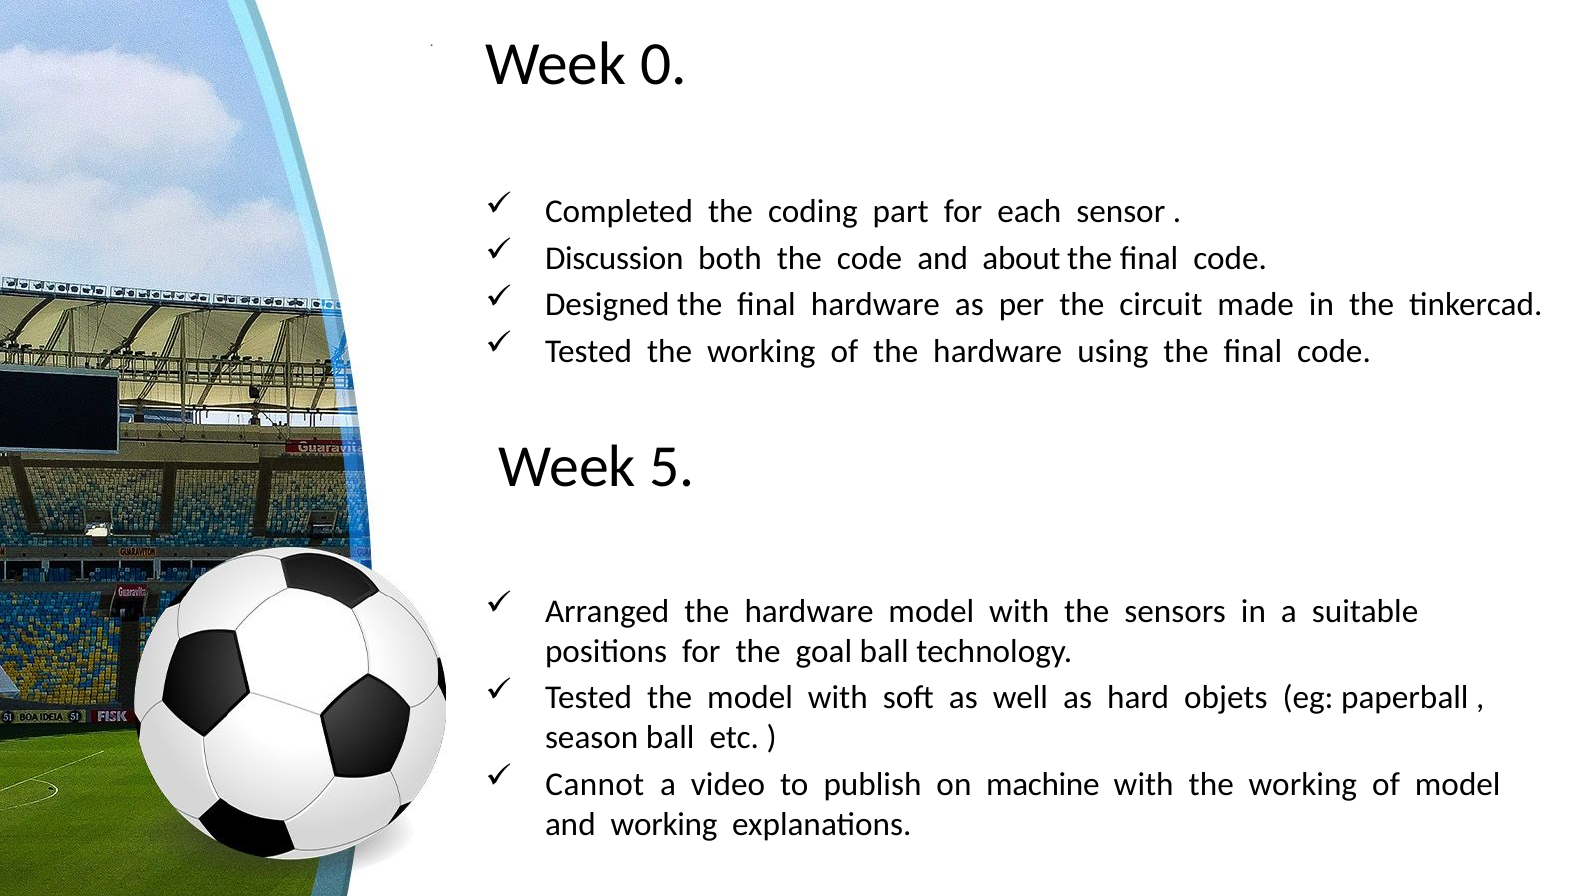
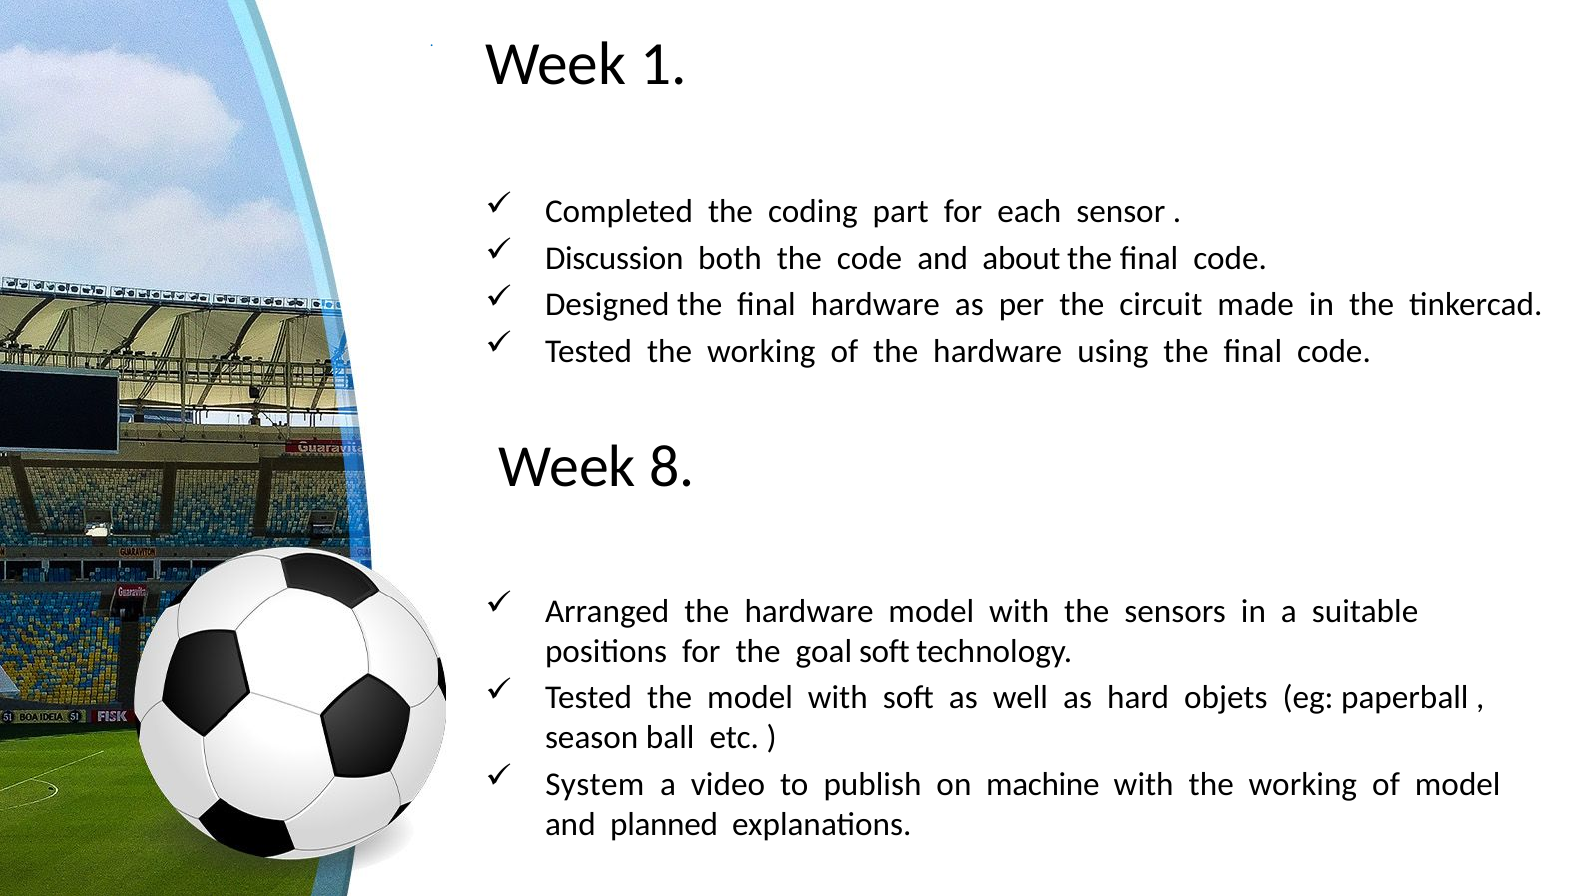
0: 0 -> 1 (663, 64)
5: 5 -> 8 (672, 467)
goal ball: ball -> soft (884, 651)
Cannot: Cannot -> System (595, 784)
and working: working -> planned (664, 824)
